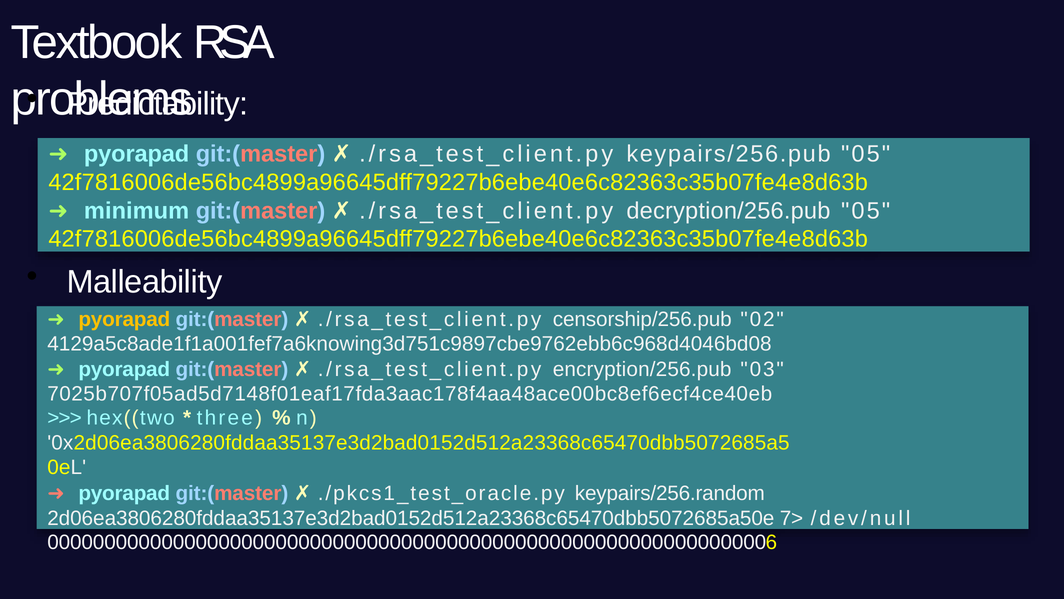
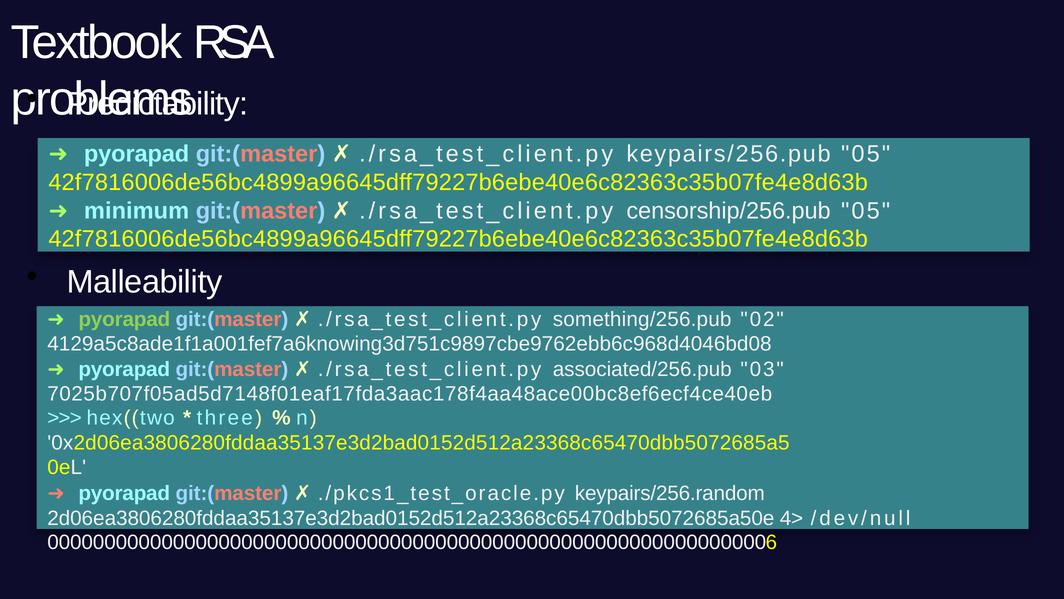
decryption/256.pub: decryption/256.pub -> censorship/256.pub (729, 211)
pyorapad colour: yellow -> light green (124, 319)
censorship/256.pub: censorship/256.pub -> something/256.pub (642, 319)
encryption/256.pub: encryption/256.pub -> associated/256.pub (642, 369)
7>: 7> -> 4> (791, 518)
